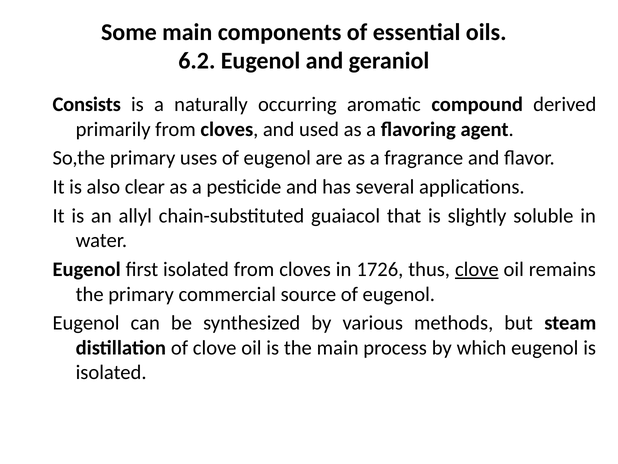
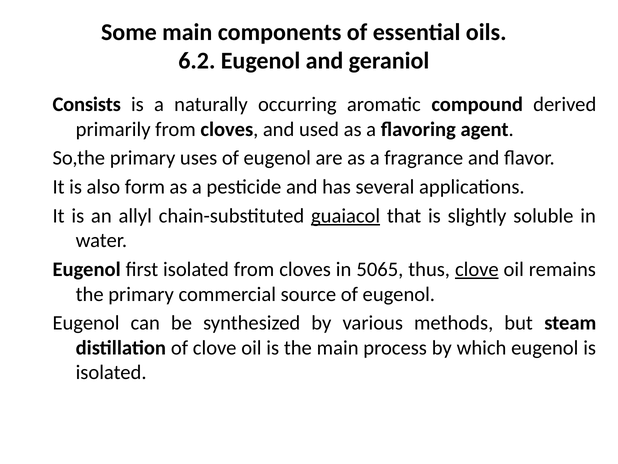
clear: clear -> form (145, 187)
guaiacol underline: none -> present (346, 216)
1726: 1726 -> 5065 (380, 269)
